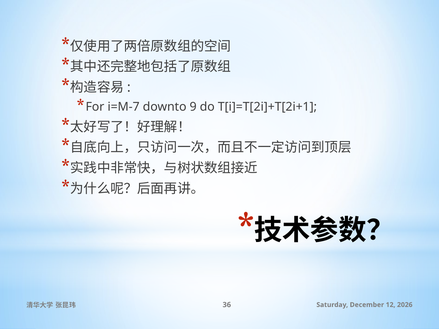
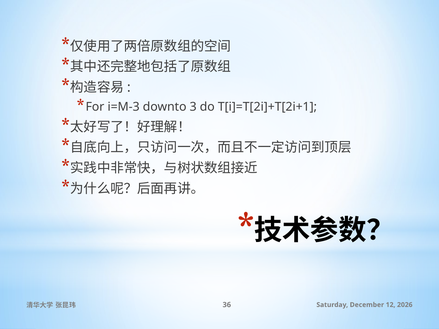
i=M-7: i=M-7 -> i=M-3 (124, 107)
9: 9 -> 3 (193, 107)
